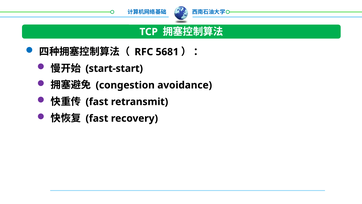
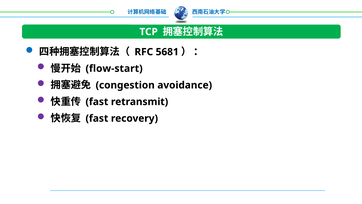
start-start: start-start -> flow-start (114, 68)
